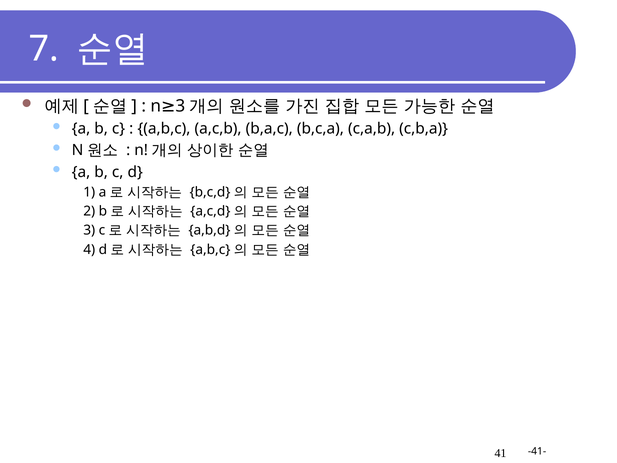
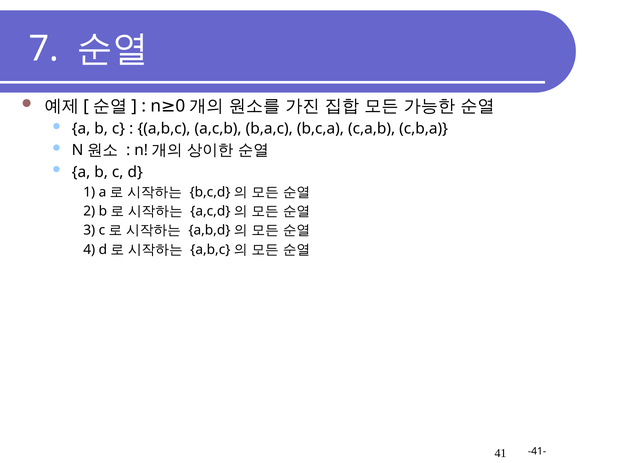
3: 3 -> 0 (180, 106)
